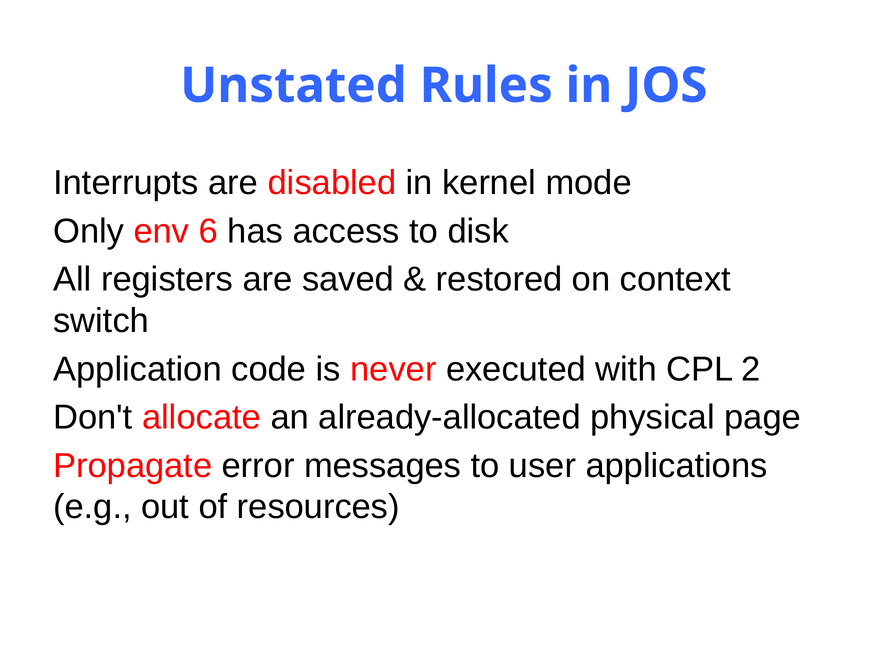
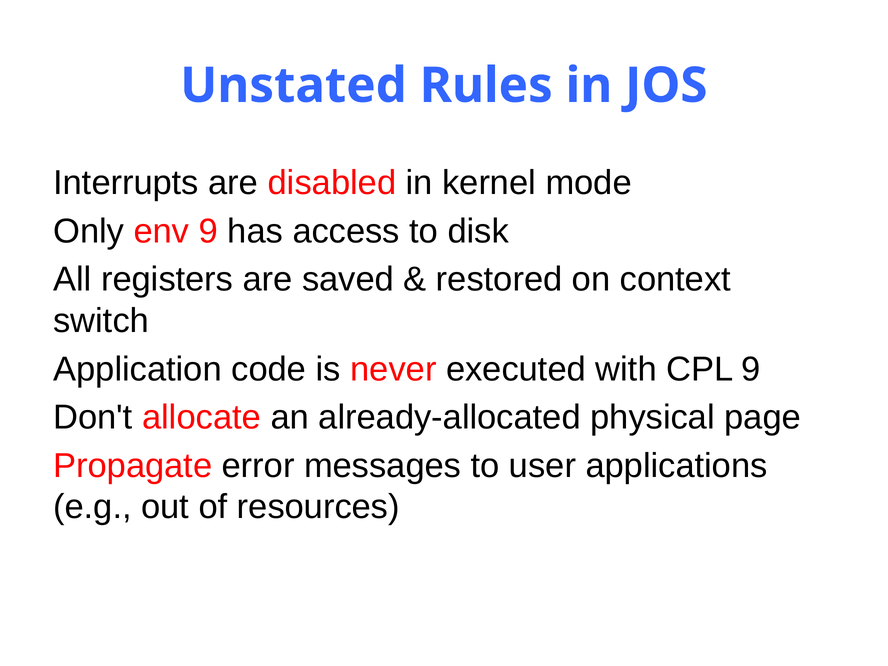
env 6: 6 -> 9 (208, 231)
CPL 2: 2 -> 9 (751, 369)
